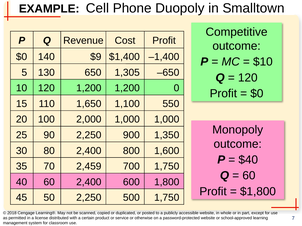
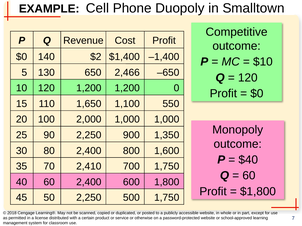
$9: $9 -> $2 (96, 57)
1,305: 1,305 -> 2,466 (127, 73)
2,459: 2,459 -> 2,410 (89, 167)
